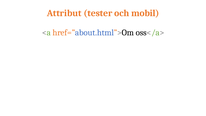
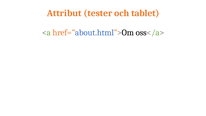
mobil: mobil -> tablet (145, 13)
